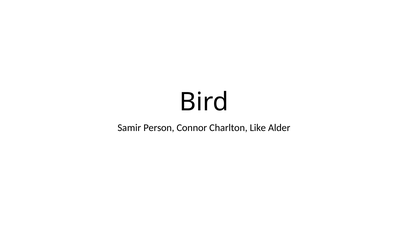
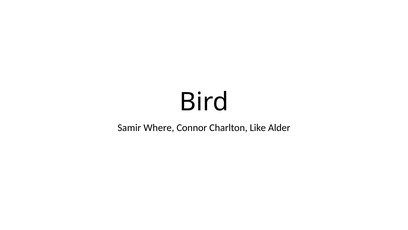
Person: Person -> Where (159, 128)
